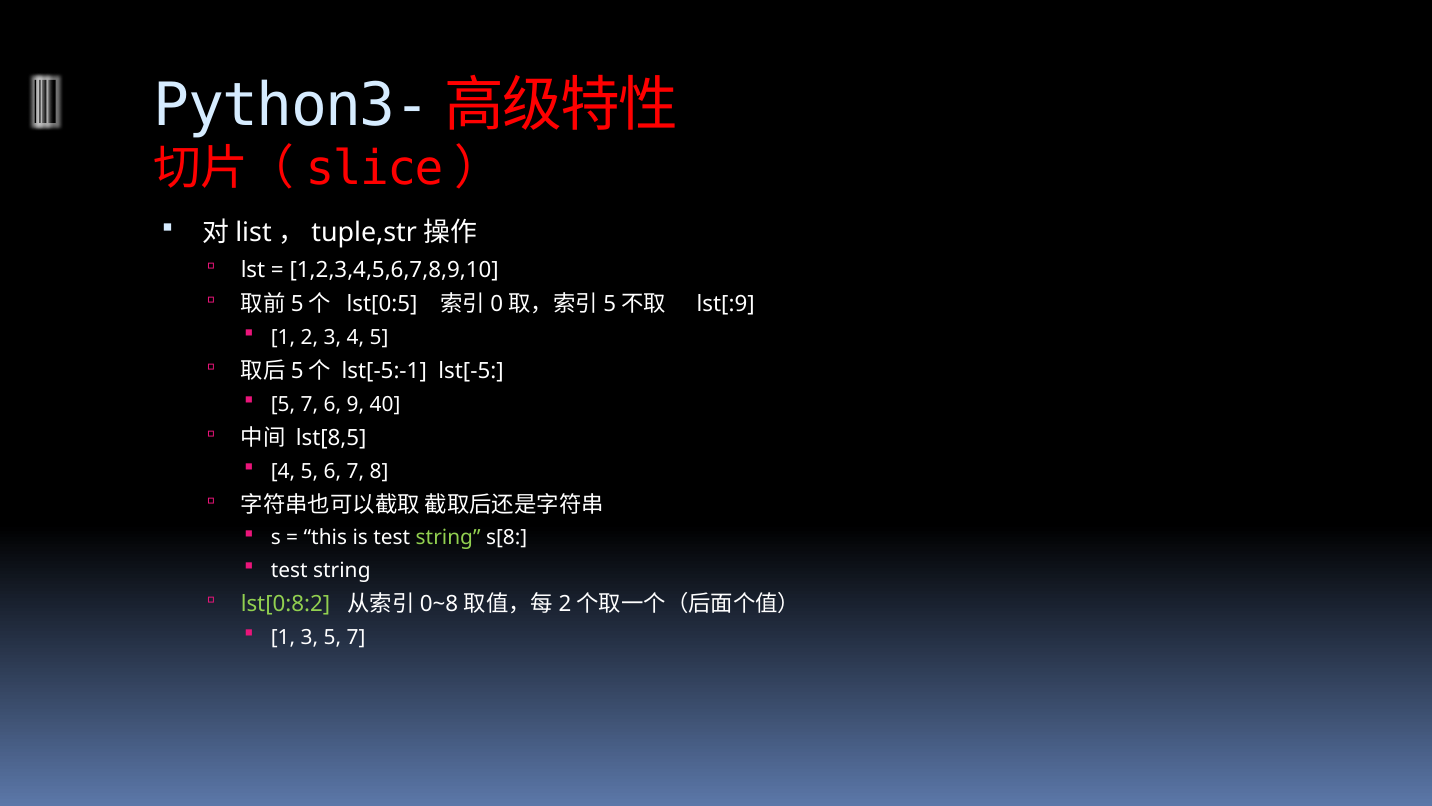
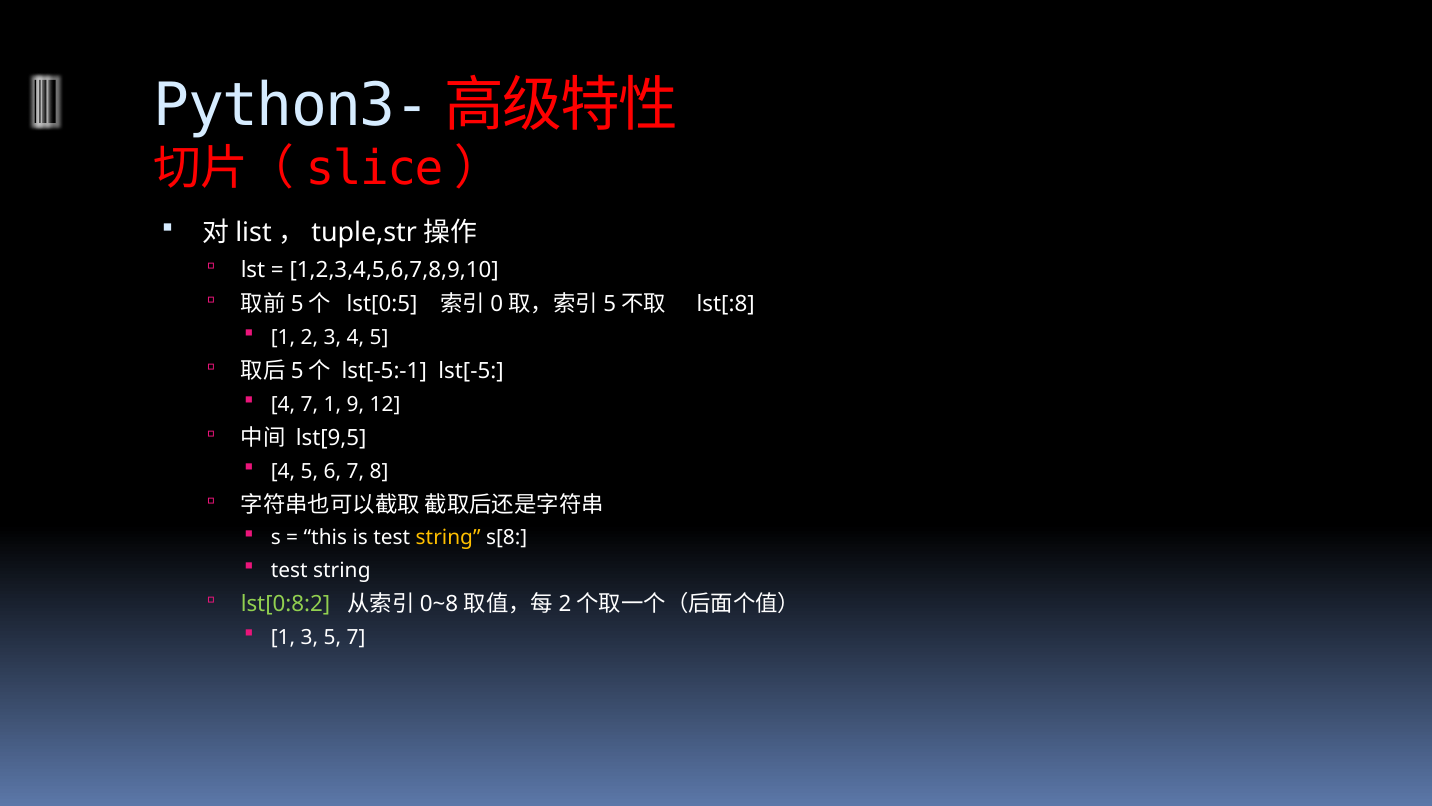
lst[:9: lst[:9 -> lst[:8 (726, 304)
5: 5 -> 4 (283, 404)
7 6: 6 -> 1 (332, 404)
40: 40 -> 12 (385, 404)
lst[8,5: lst[8,5 -> lst[9,5 (331, 438)
string colour: light green -> yellow (448, 538)
